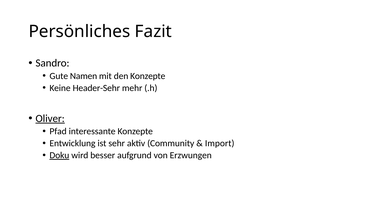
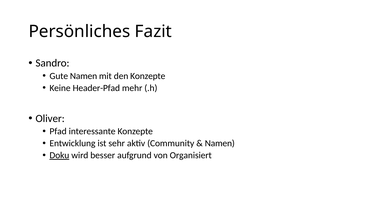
Header-Sehr: Header-Sehr -> Header-Pfad (96, 88)
Oliver underline: present -> none (50, 119)
Import: Import -> Namen (220, 144)
Erzwungen: Erzwungen -> Organisiert (191, 156)
